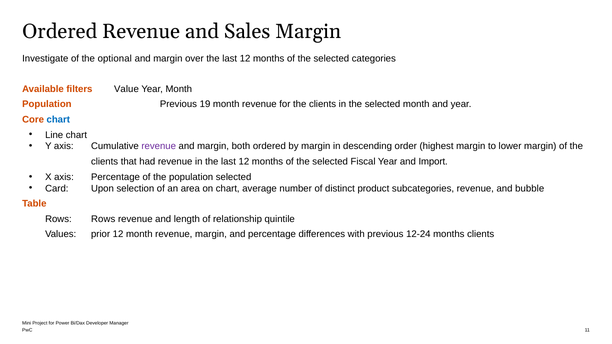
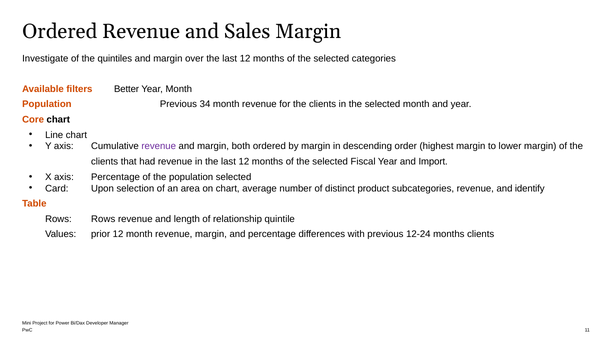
optional: optional -> quintiles (115, 58)
Value: Value -> Better (127, 89)
19: 19 -> 34 (205, 104)
chart colour: blue -> black (58, 120)
bubble: bubble -> identify (530, 189)
